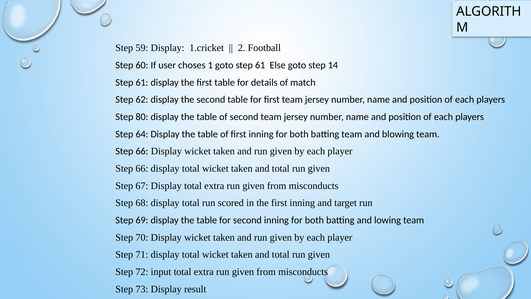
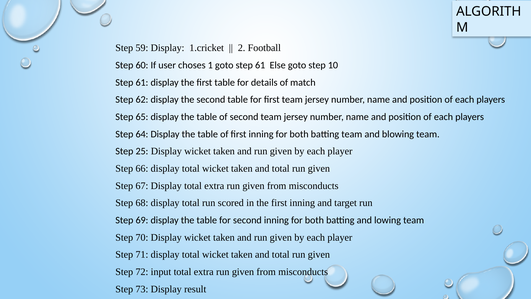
14: 14 -> 10 (333, 65)
80: 80 -> 65 (142, 117)
66: 66 -> 25 (142, 151)
